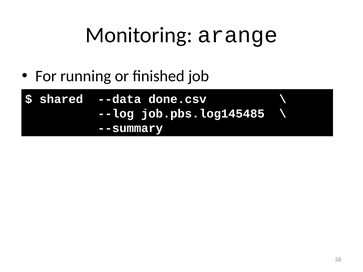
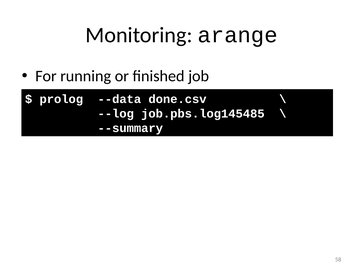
shared: shared -> prolog (61, 99)
